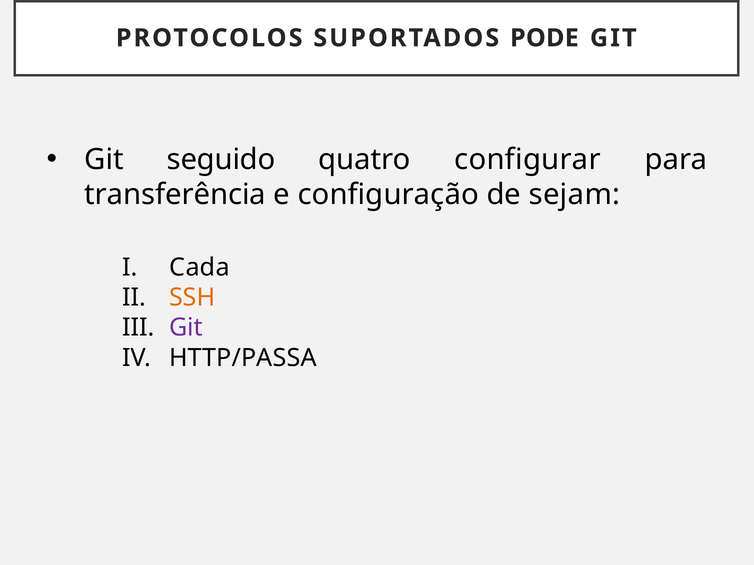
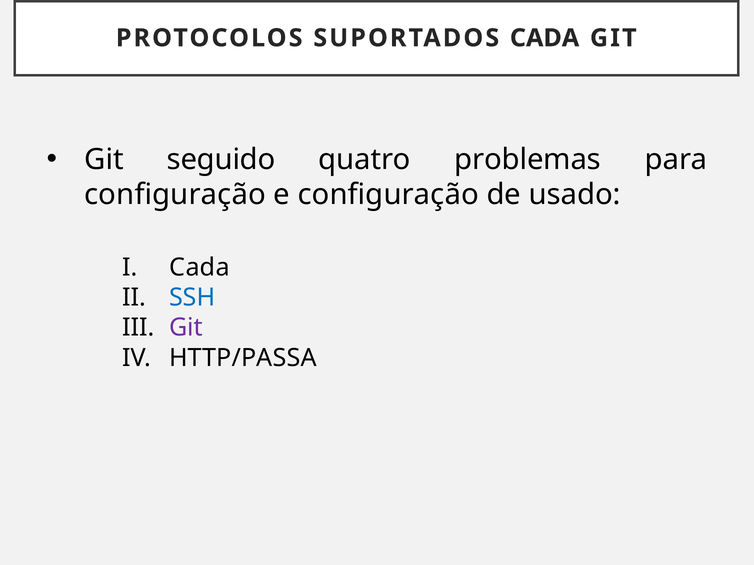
SUPORTADOS PODE: PODE -> CADA (545, 38)
configurar: configurar -> problemas (528, 160)
transferência: transferência -> configuração (175, 195)
sejam: sejam -> usado (575, 195)
SSH colour: orange -> blue (192, 298)
